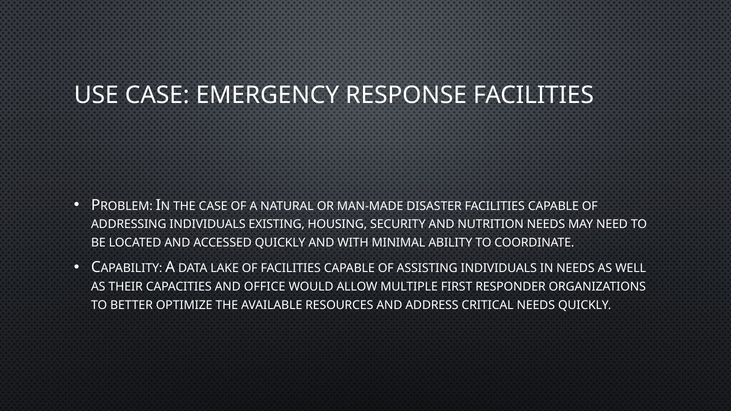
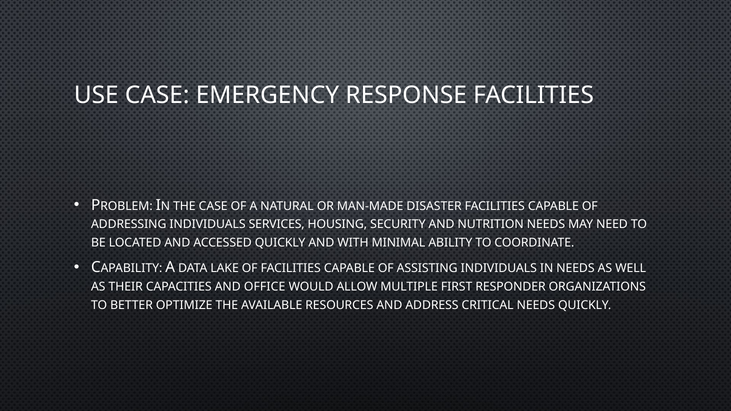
EXISTING: EXISTING -> SERVICES (277, 224)
